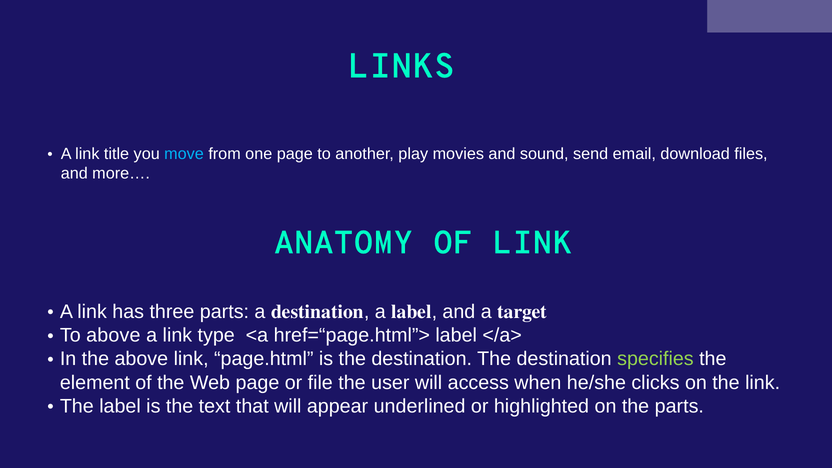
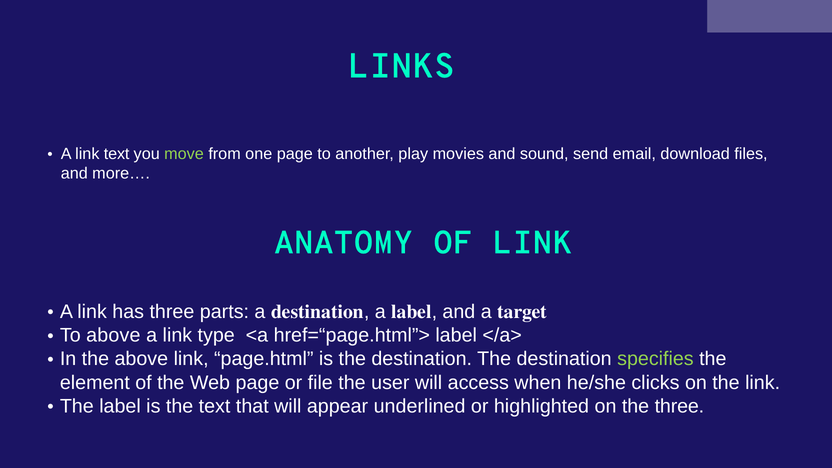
link title: title -> text (117, 154)
move colour: light blue -> light green (184, 154)
the parts: parts -> three (679, 406)
